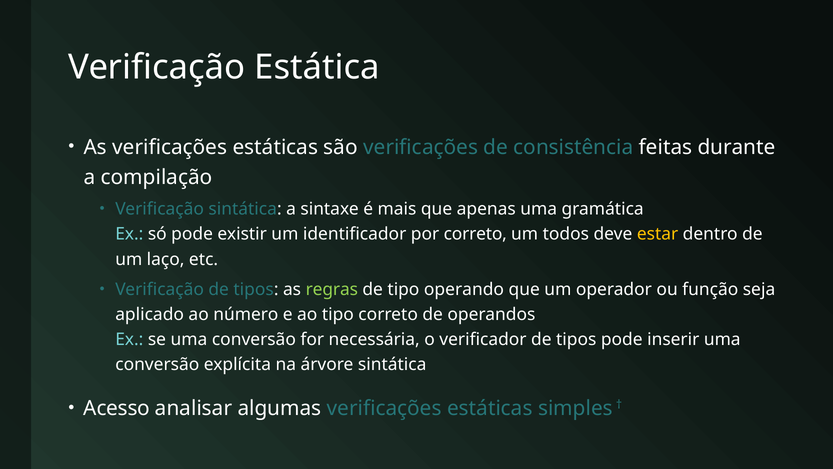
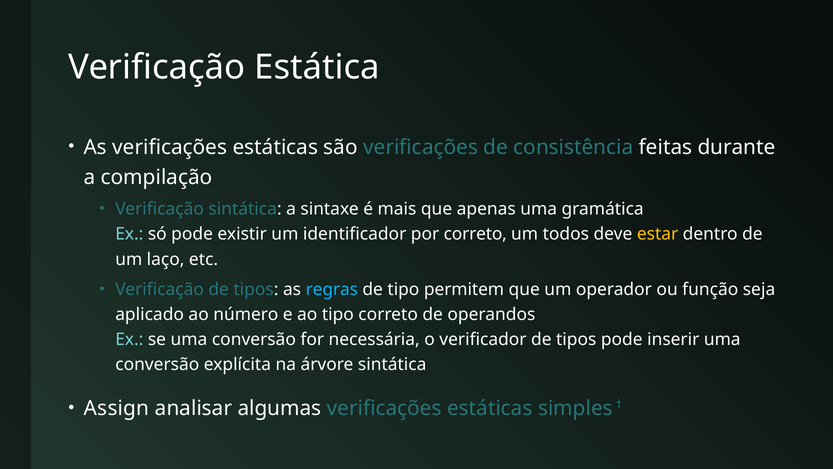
regras colour: light green -> light blue (332, 289)
operando: operando -> permitem (464, 289)
Acesso: Acesso -> Assign (117, 408)
